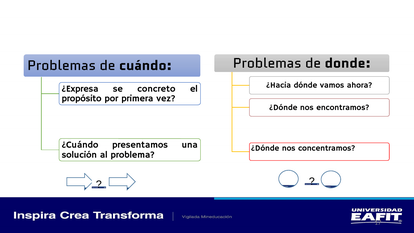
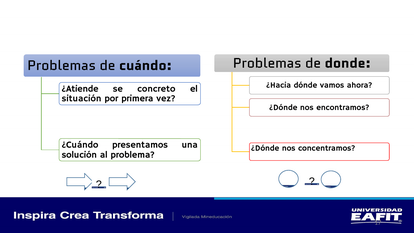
¿Expresa: ¿Expresa -> ¿Atiende (80, 89)
propósito: propósito -> situación (81, 99)
